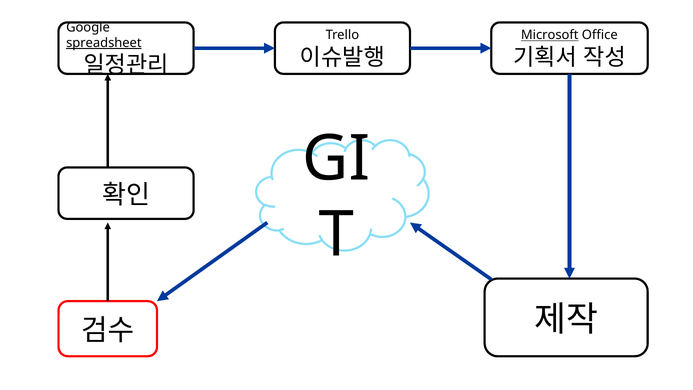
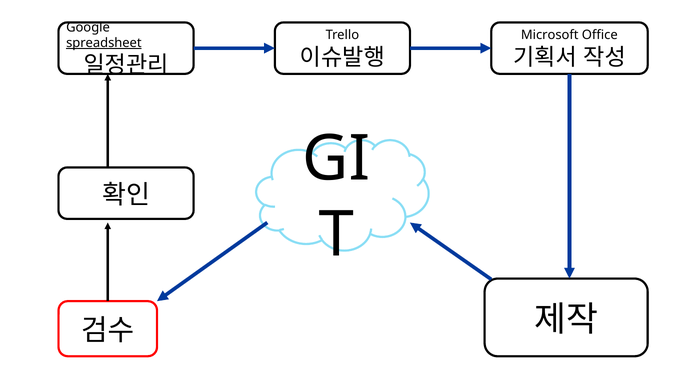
Microsoft underline: present -> none (550, 35)
